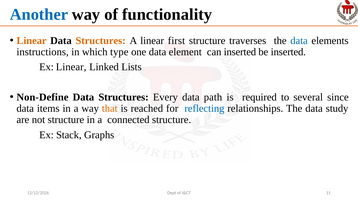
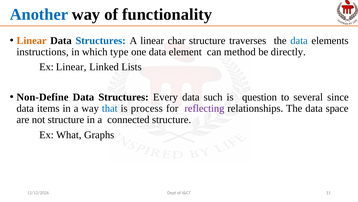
Structures colour: orange -> blue (101, 40)
first: first -> char (177, 40)
can inserted: inserted -> method (240, 52)
be inserted: inserted -> directly (288, 52)
path: path -> such (213, 97)
required: required -> question (259, 97)
that colour: orange -> blue (110, 108)
reached: reached -> process (147, 108)
reflecting colour: blue -> purple (204, 108)
study: study -> space (337, 108)
Stack: Stack -> What (69, 134)
